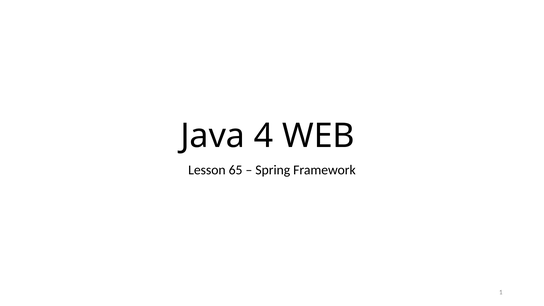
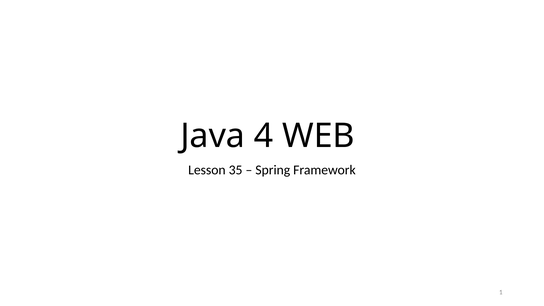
65: 65 -> 35 (236, 170)
